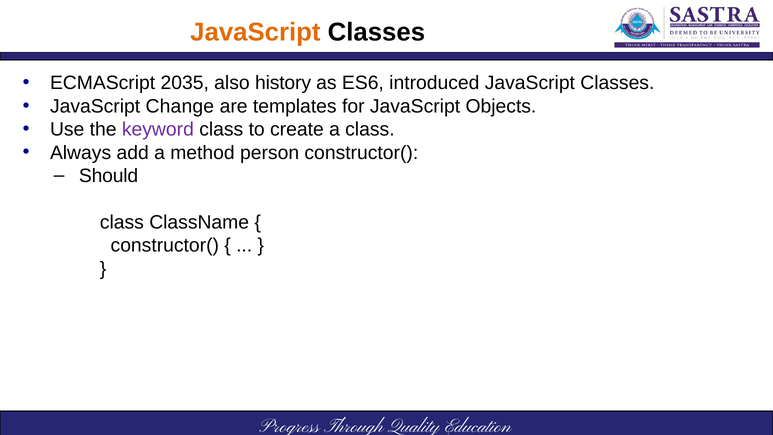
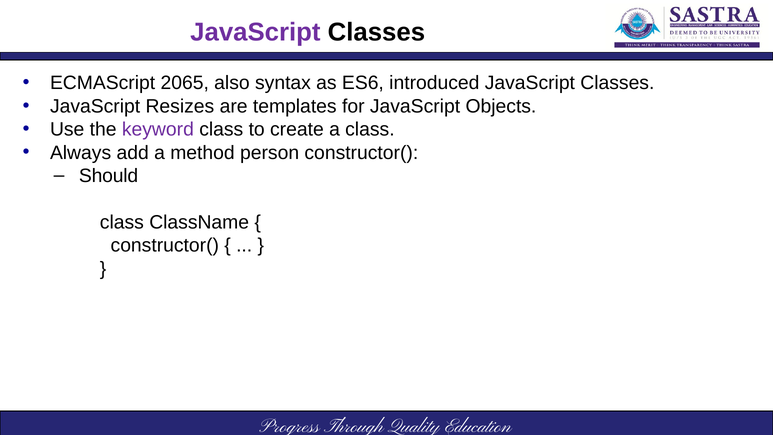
JavaScript colour: orange -> purple (255, 32)
2035: 2035 -> 2065 (185, 83)
history: history -> syntax (283, 83)
Change: Change -> Resizes (180, 106)
